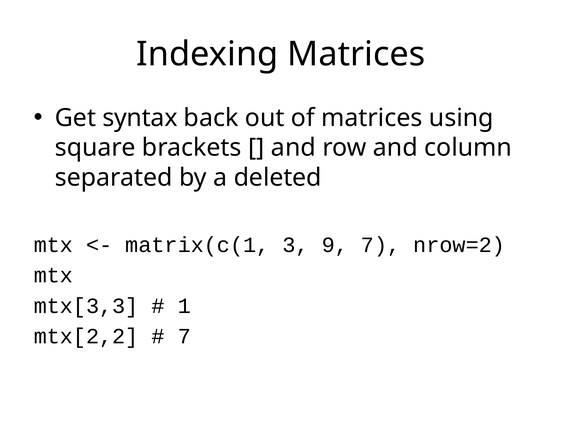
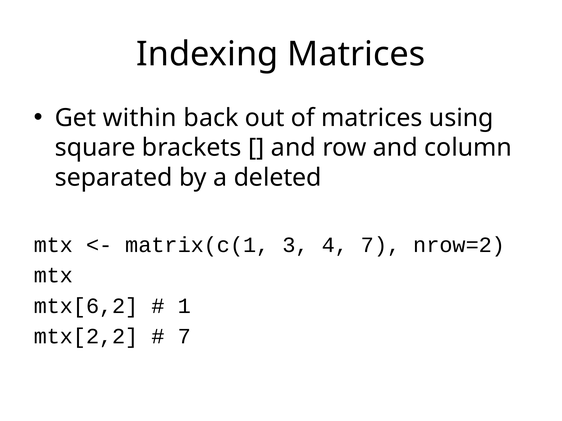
syntax: syntax -> within (140, 118)
9: 9 -> 4 (335, 245)
mtx[3,3: mtx[3,3 -> mtx[6,2 (86, 306)
